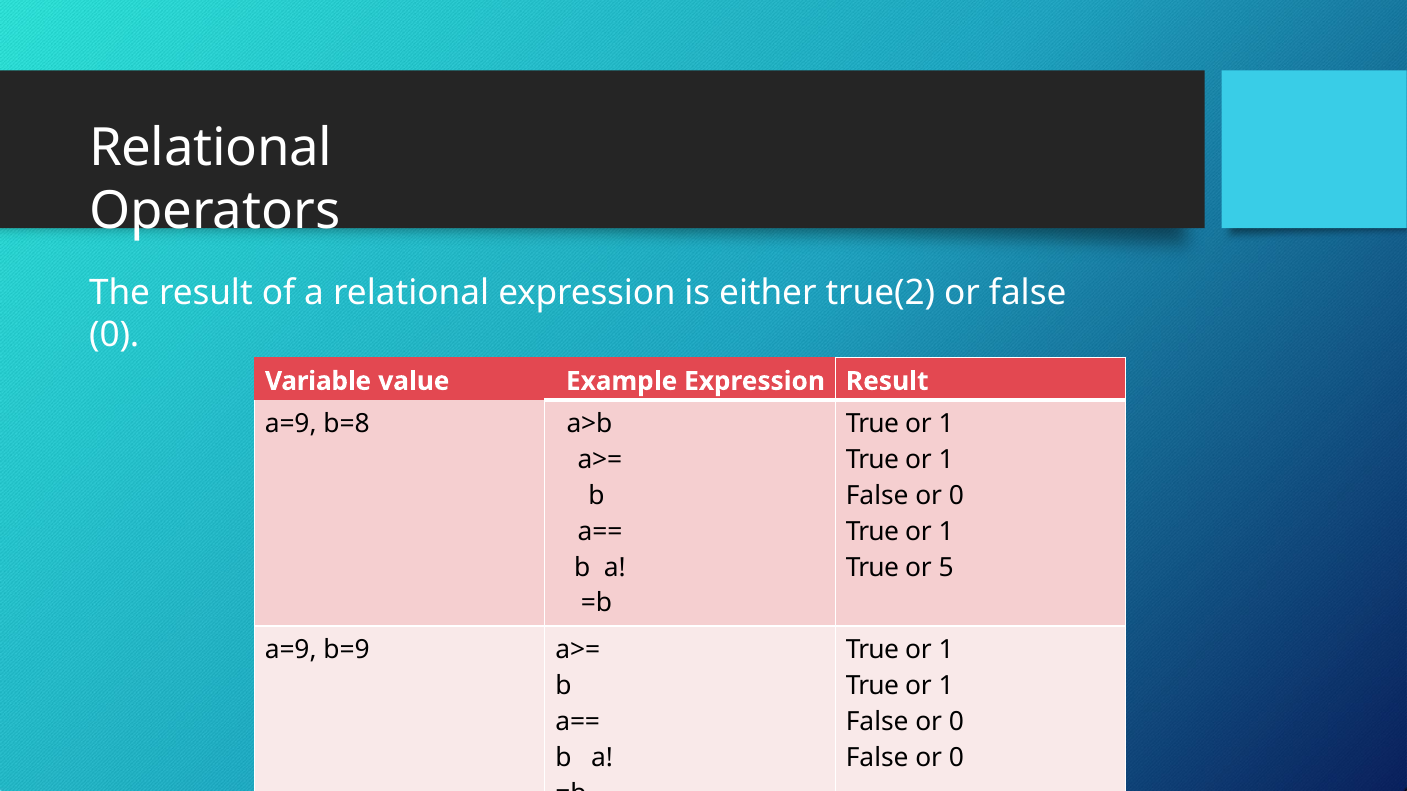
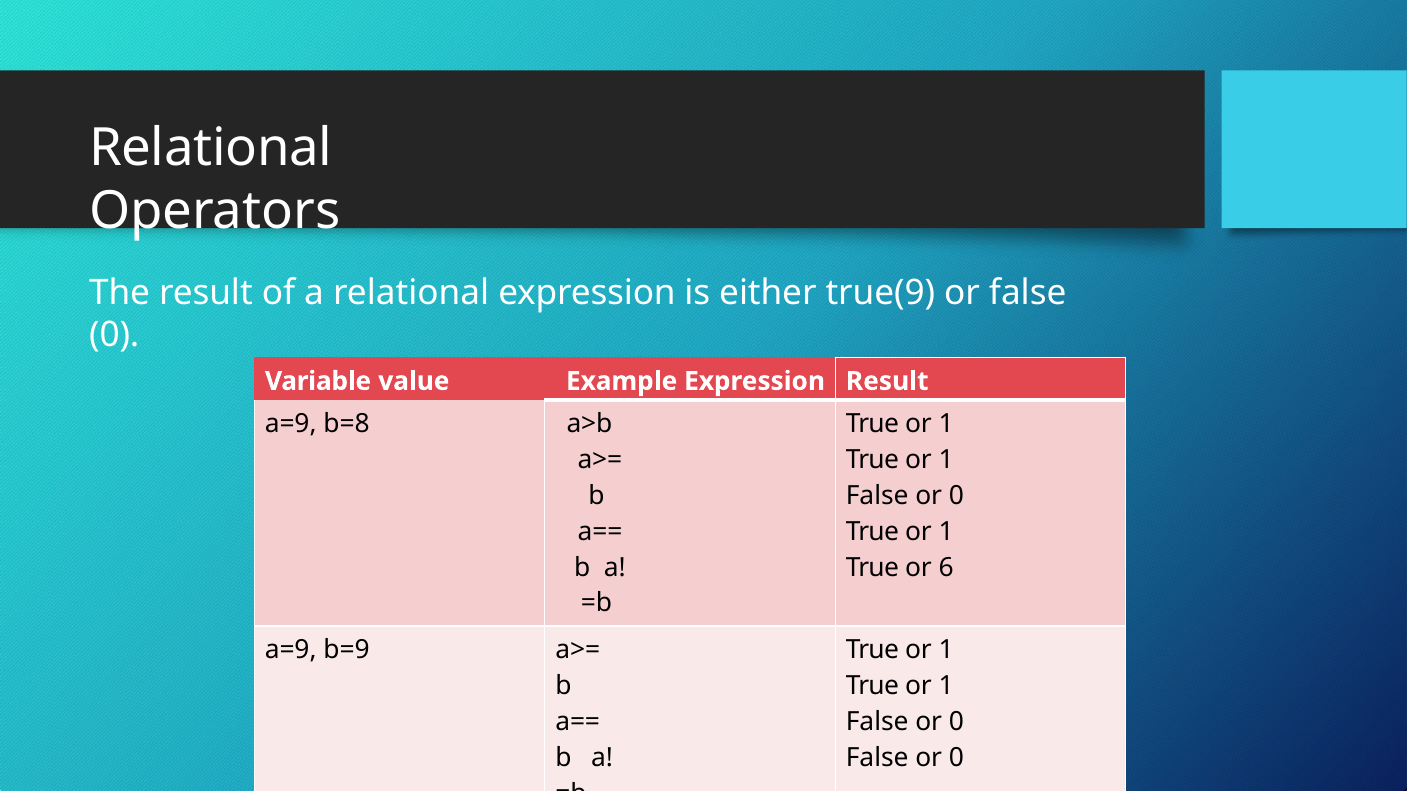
true(2: true(2 -> true(9 (880, 293)
5: 5 -> 6 (946, 568)
